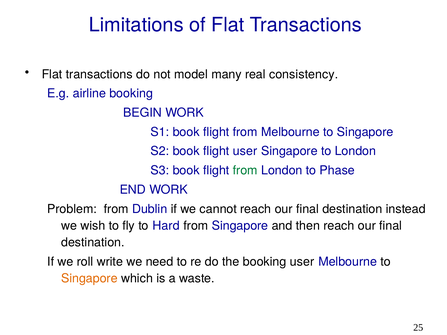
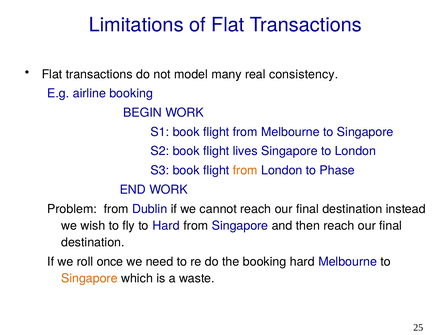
flight user: user -> lives (245, 151)
from colour: green -> orange (245, 171)
write: write -> once (110, 262)
booking user: user -> hard (302, 262)
